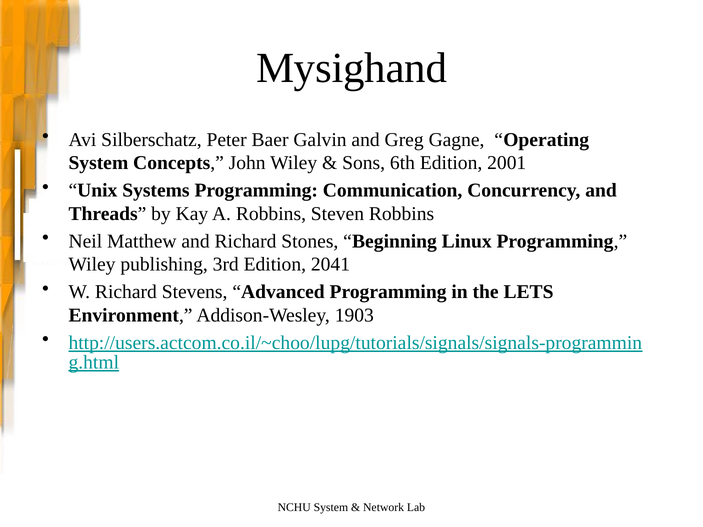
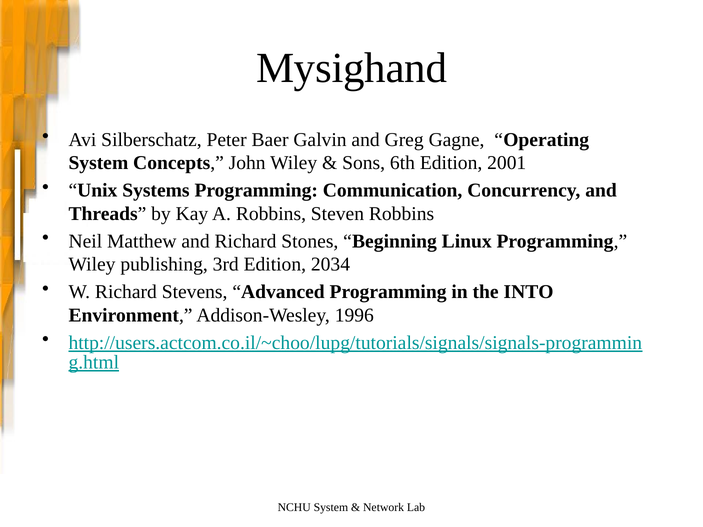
2041: 2041 -> 2034 (330, 265)
LETS: LETS -> INTO (529, 292)
1903: 1903 -> 1996 (354, 315)
